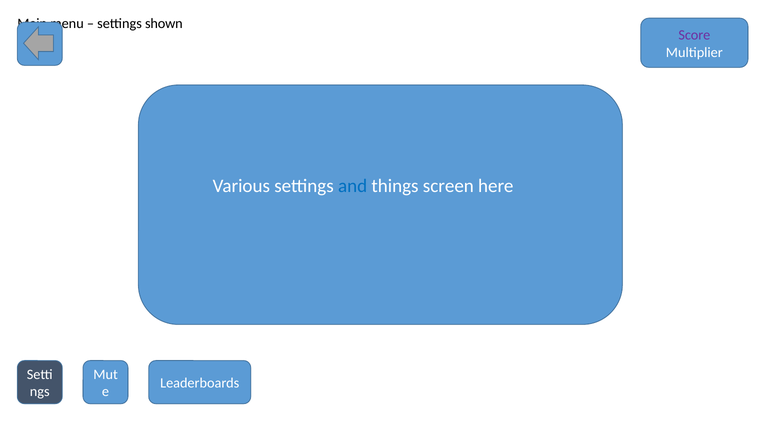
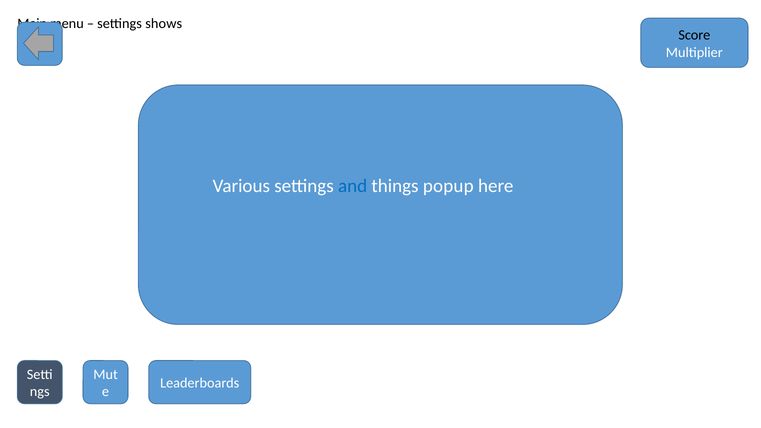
shown: shown -> shows (164, 24)
Score colour: purple -> black (694, 35)
screen: screen -> popup (448, 186)
